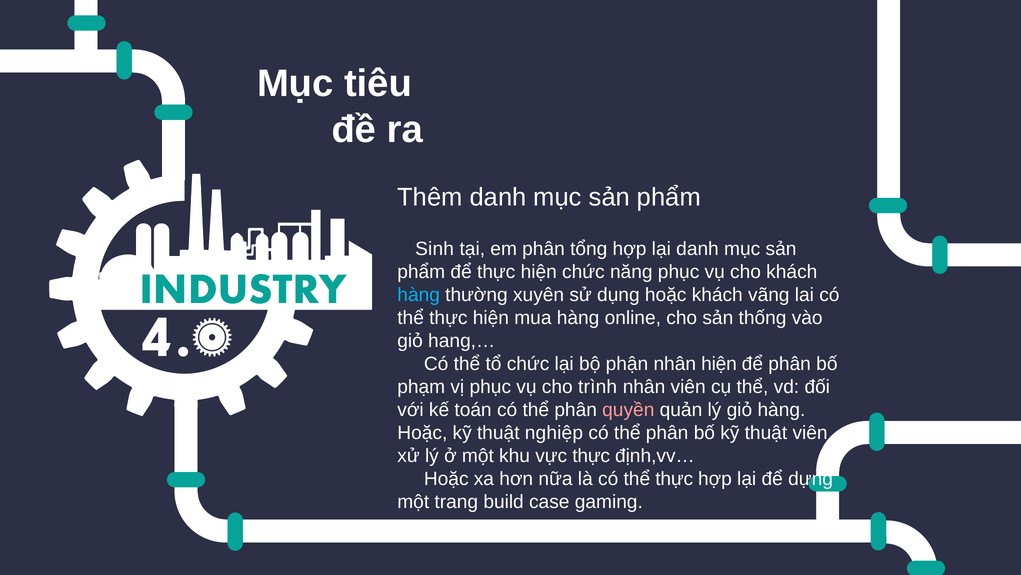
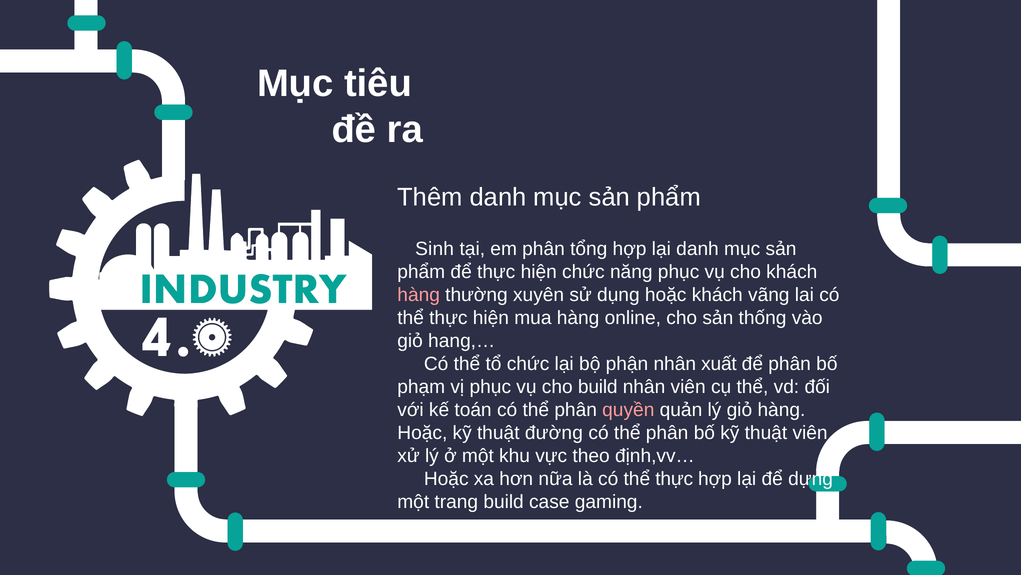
hàng colour: light blue -> pink (419, 294)
nhân hiện: hiện -> xuất (719, 363)
cho trình: trình -> build (598, 386)
nghiệp: nghiệp -> đường (554, 432)
vực thực: thực -> theo (591, 455)
